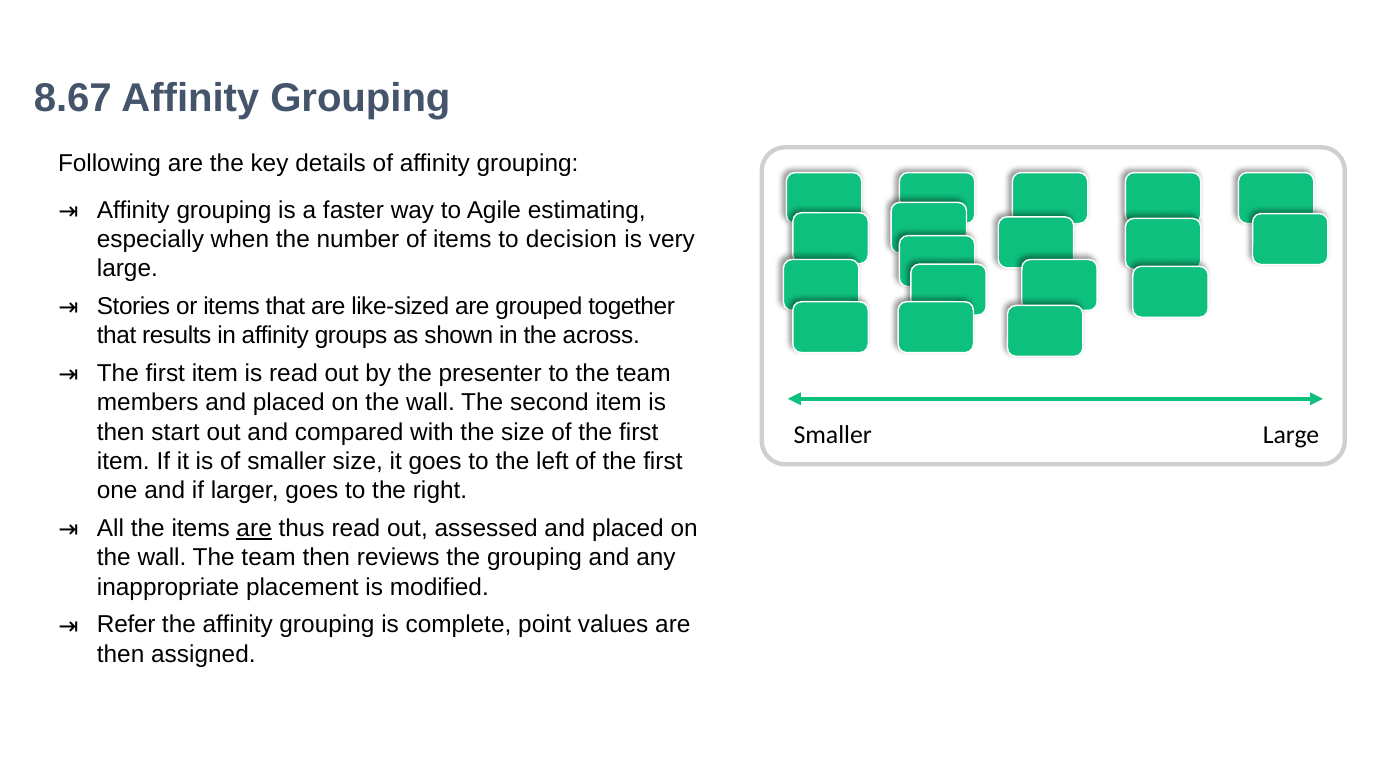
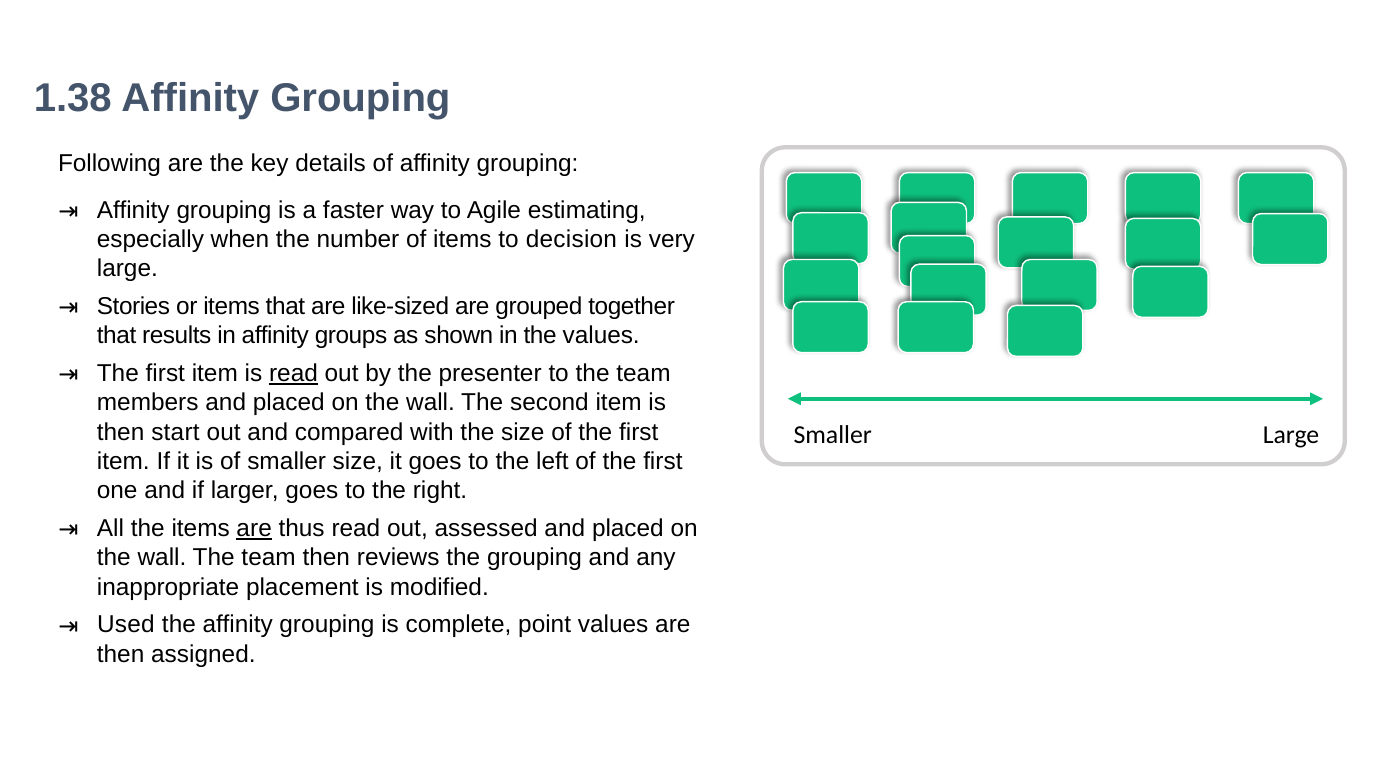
8.67: 8.67 -> 1.38 (73, 98)
the across: across -> values (601, 336)
read underline: none -> present (294, 374)
Refer: Refer -> Used (126, 625)
